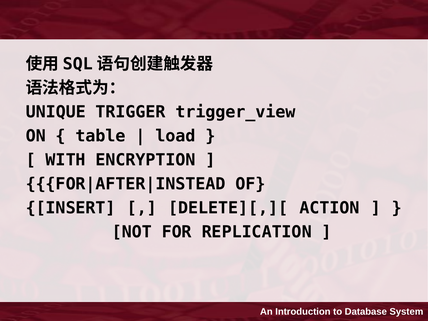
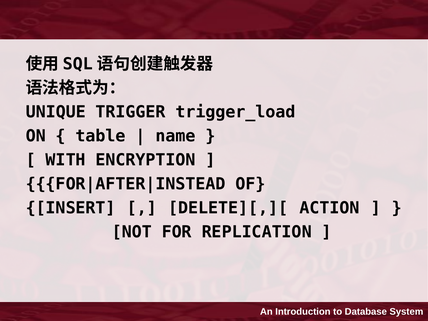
trigger_view: trigger_view -> trigger_load (236, 112)
load: load -> name (176, 136)
